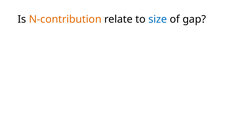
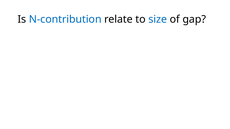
N-contribution colour: orange -> blue (65, 19)
